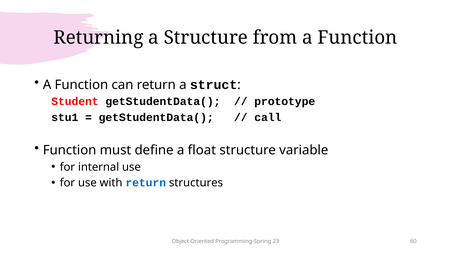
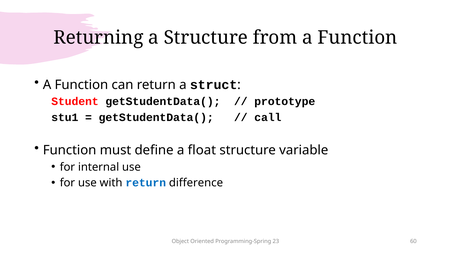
structures: structures -> difference (196, 183)
